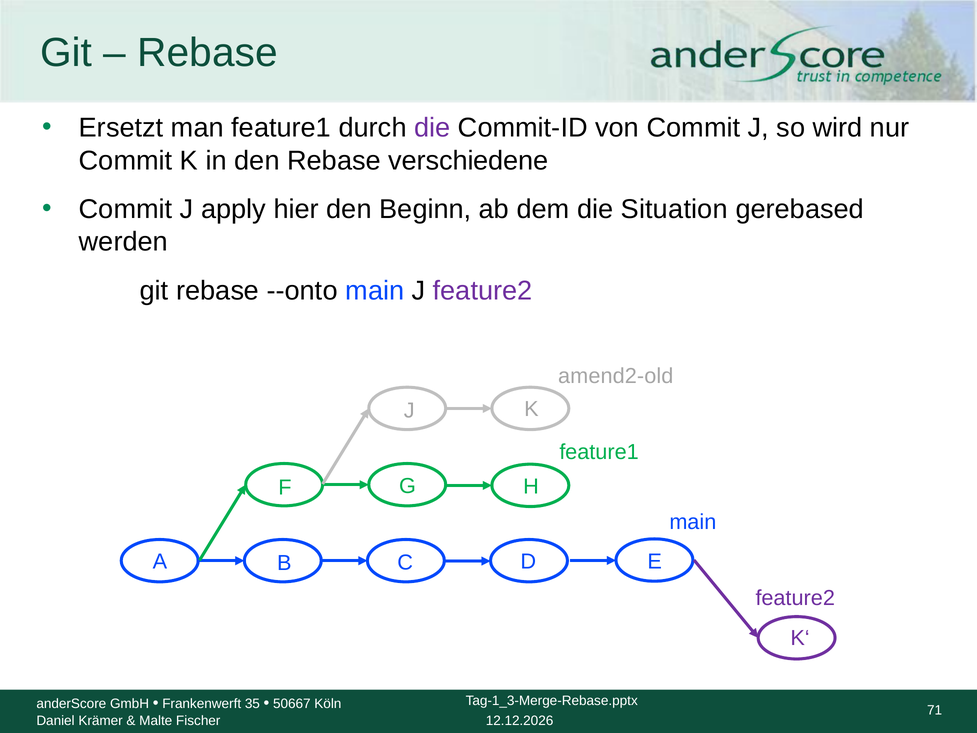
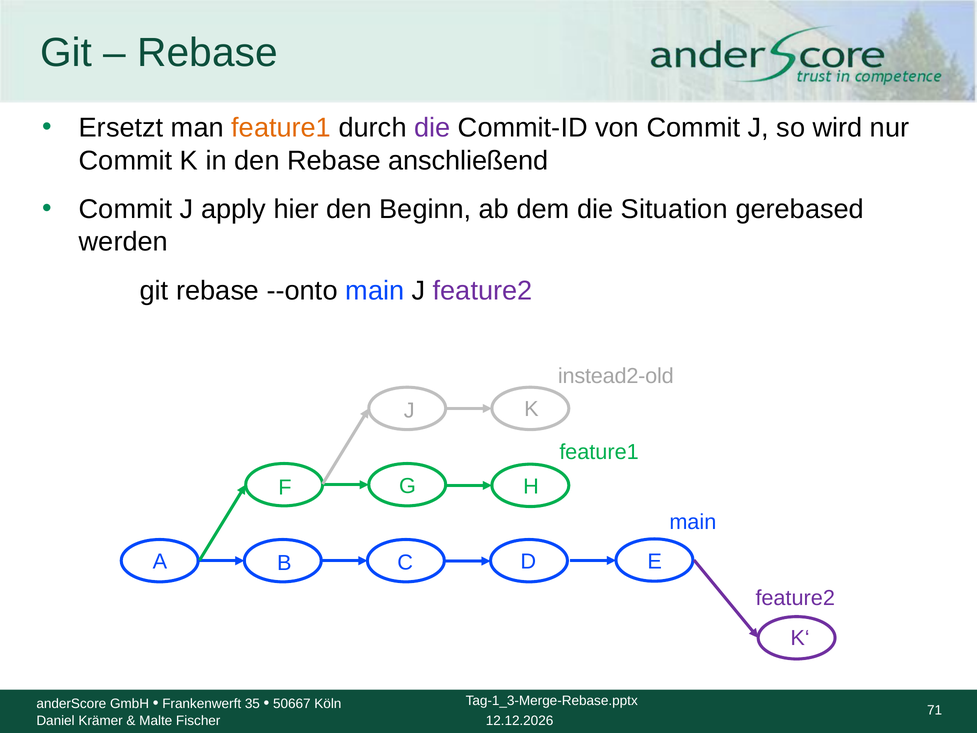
feature1 colour: black -> orange (281, 128)
verschiedene: verschiedene -> anschließend (468, 161)
amend2-old: amend2-old -> instead2-old (616, 376)
